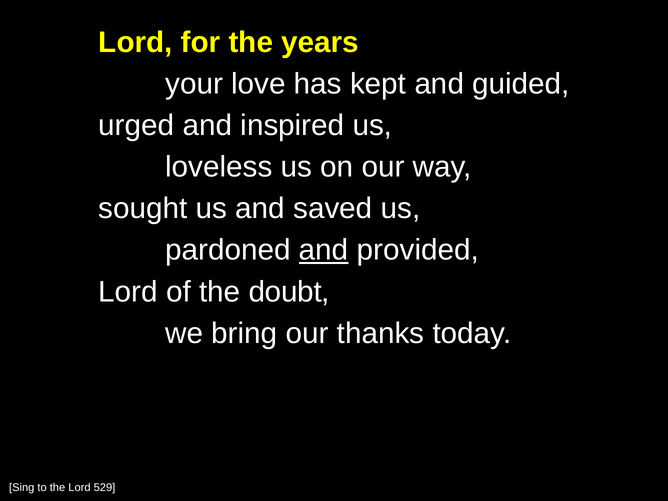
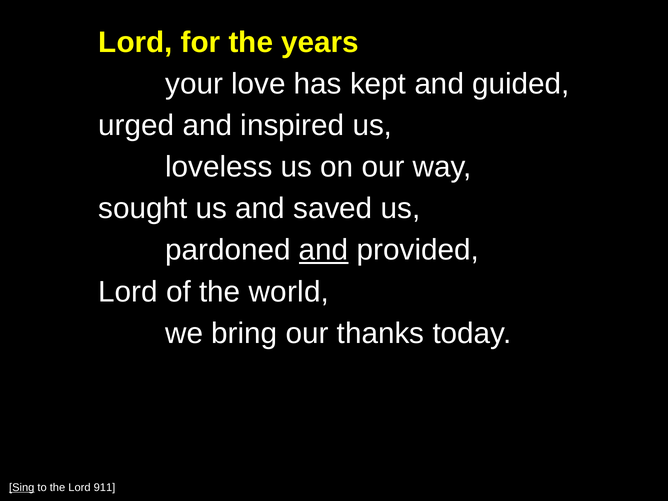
doubt: doubt -> world (289, 292)
Sing underline: none -> present (22, 487)
529: 529 -> 911 (104, 487)
